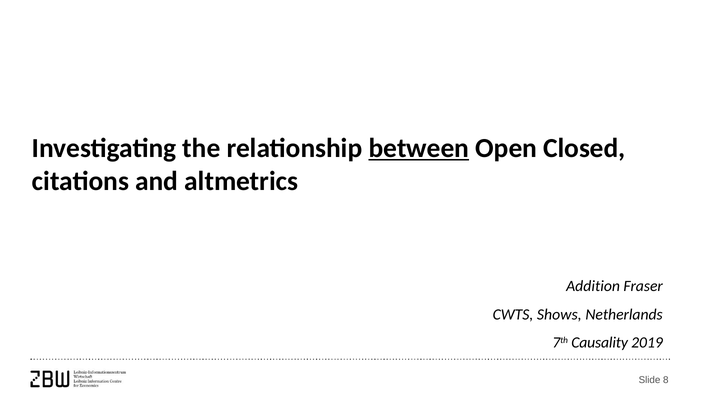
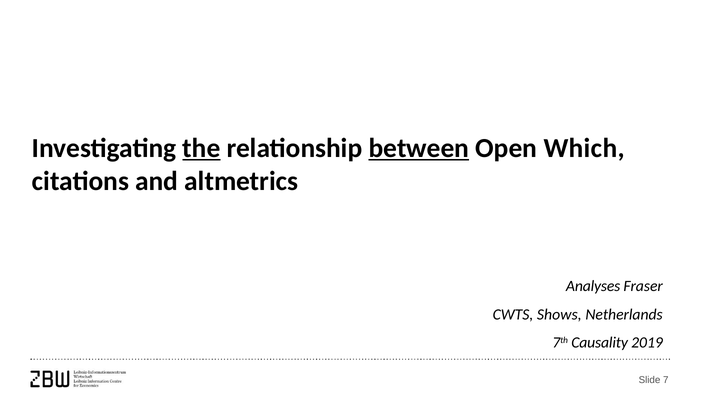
the underline: none -> present (201, 148)
Closed: Closed -> Which (584, 148)
Addition: Addition -> Analyses (593, 286)
8: 8 -> 7 (666, 380)
